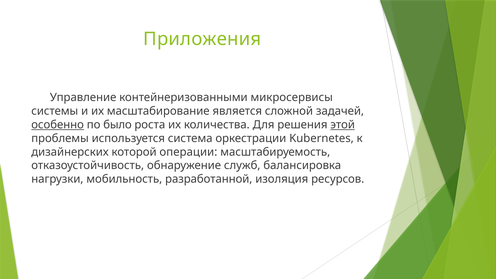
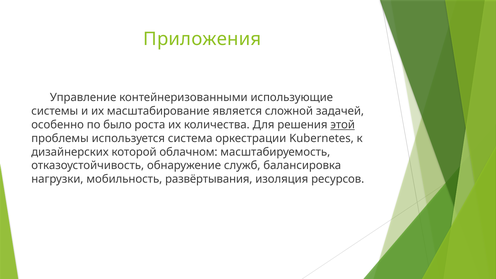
микросервисы: микросервисы -> использующие (292, 97)
особенно underline: present -> none (58, 125)
операции: операции -> облачном (188, 152)
разработанной: разработанной -> развёртывания (209, 179)
